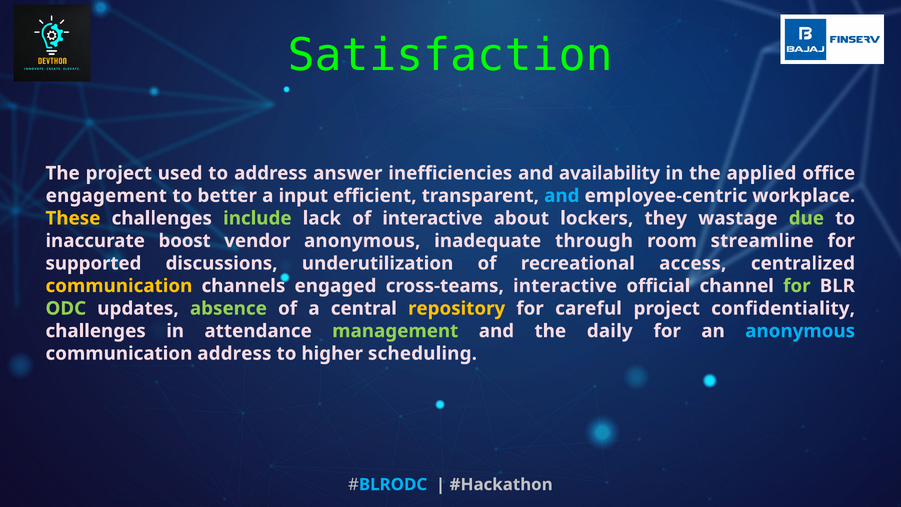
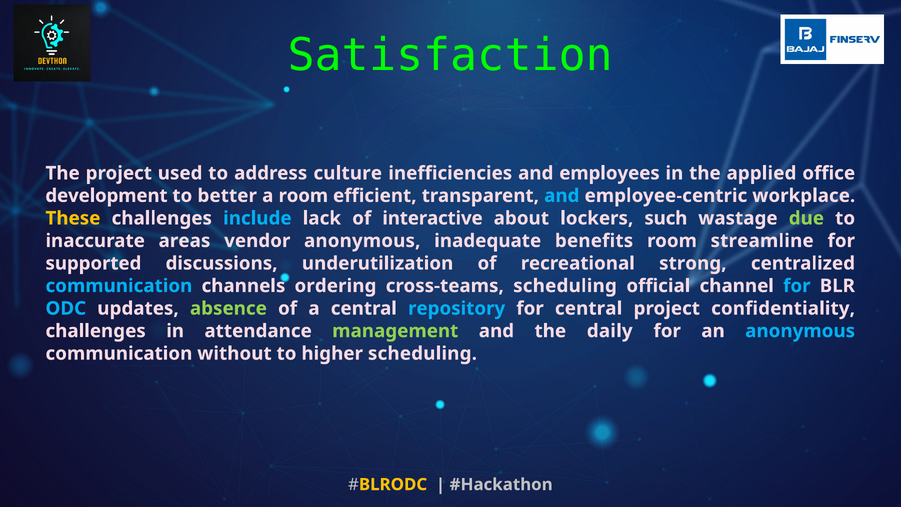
answer: answer -> culture (348, 173)
availability: availability -> employees (609, 173)
engagement: engagement -> development (106, 196)
a input: input -> room (303, 196)
include colour: light green -> light blue (257, 218)
they: they -> such (666, 218)
boost: boost -> areas (184, 241)
through: through -> benefits (594, 241)
access: access -> strong (693, 263)
communication colour: yellow -> light blue (119, 286)
engaged: engaged -> ordering (335, 286)
cross-teams interactive: interactive -> scheduling (565, 286)
for colour: light green -> light blue (797, 286)
ODC colour: light green -> light blue (66, 308)
repository colour: yellow -> light blue (457, 308)
for careful: careful -> central (589, 308)
communication address: address -> without (234, 353)
BLRODC colour: light blue -> yellow (393, 484)
